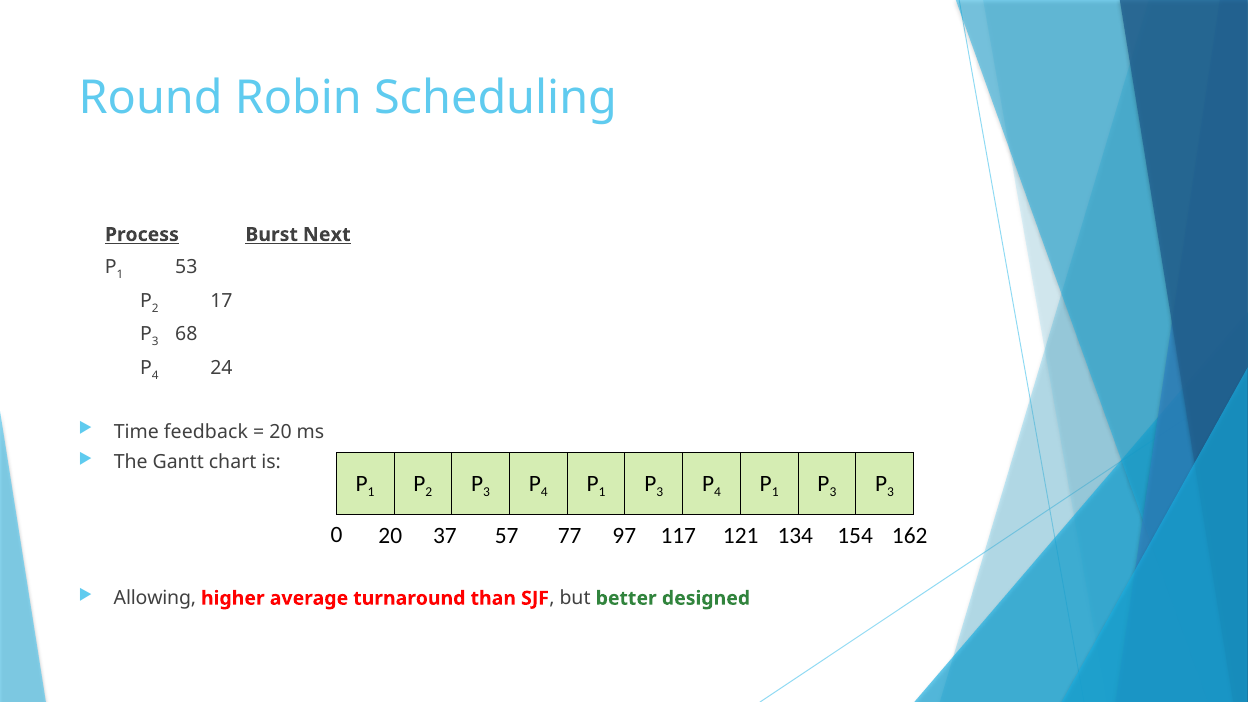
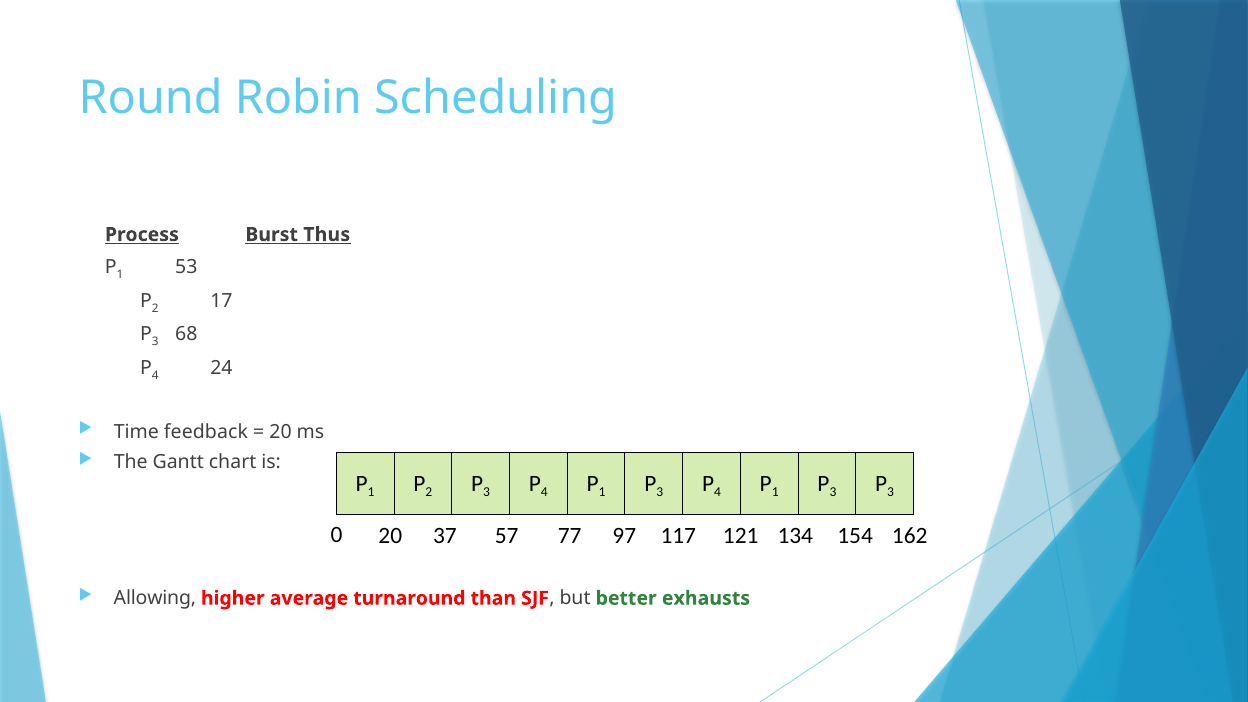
Next: Next -> Thus (327, 235)
designed: designed -> exhausts (706, 598)
